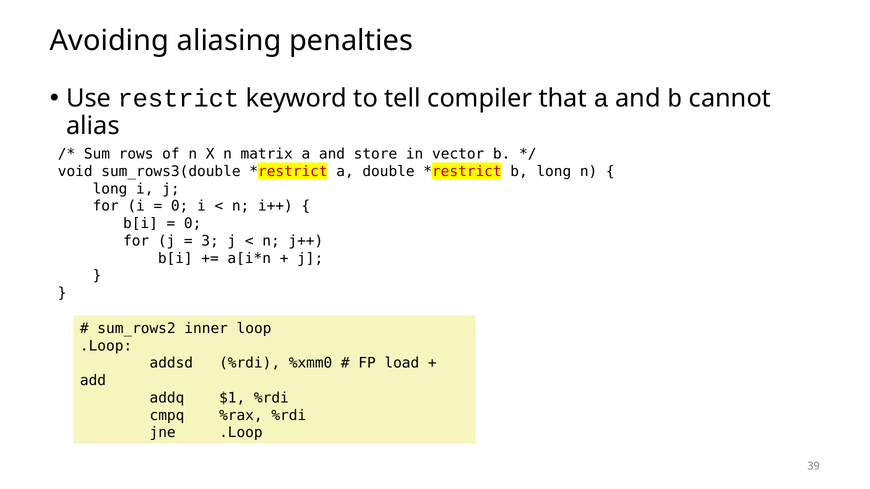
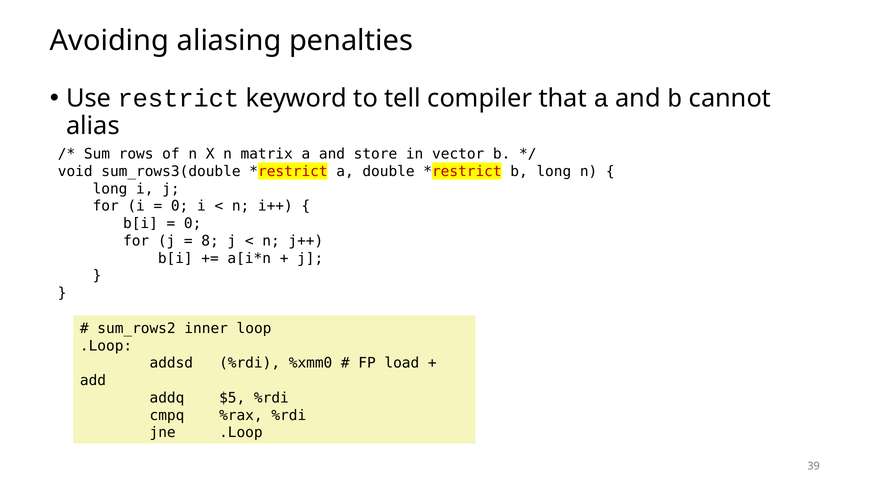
3: 3 -> 8 (210, 241)
$1: $1 -> $5 (232, 398)
